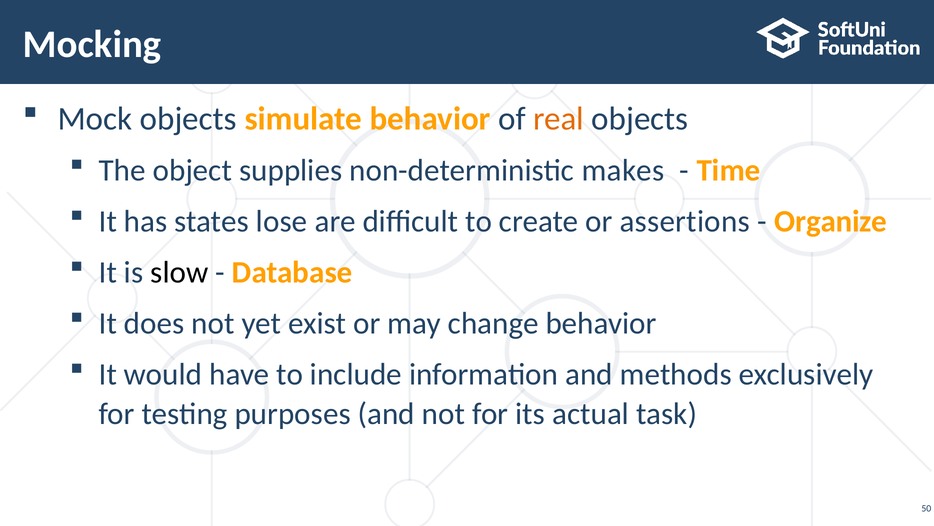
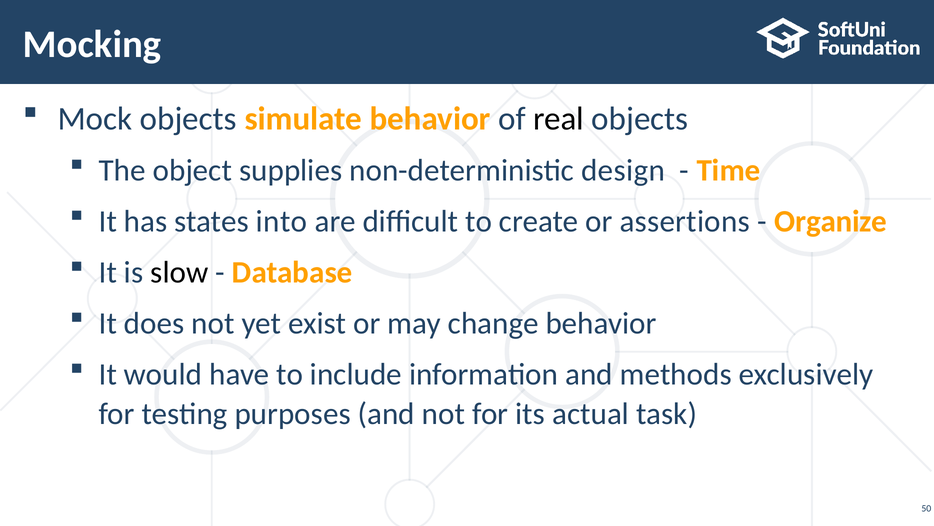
real colour: orange -> black (559, 119)
makes: makes -> design (623, 170)
lose: lose -> into (282, 221)
